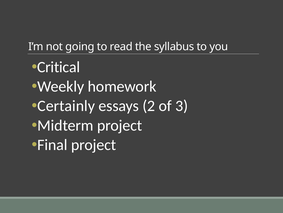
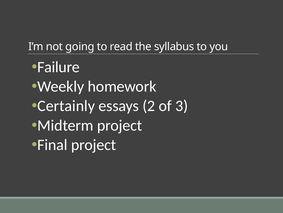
Critical: Critical -> Failure (59, 67)
